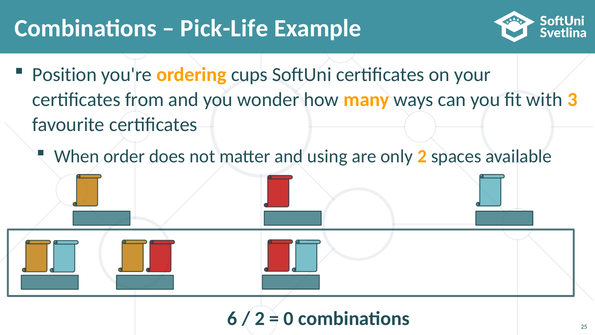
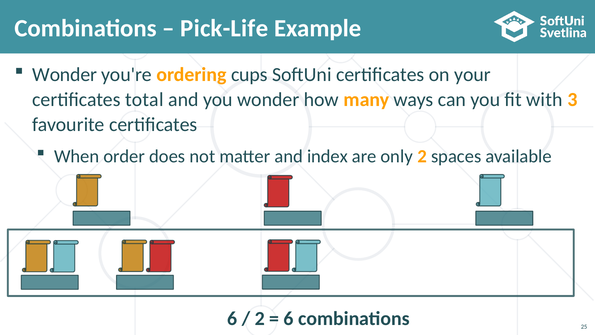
Position: Position -> Wonder (65, 75)
from: from -> total (144, 100)
using: using -> index (327, 156)
0: 0 -> 6 (289, 318)
